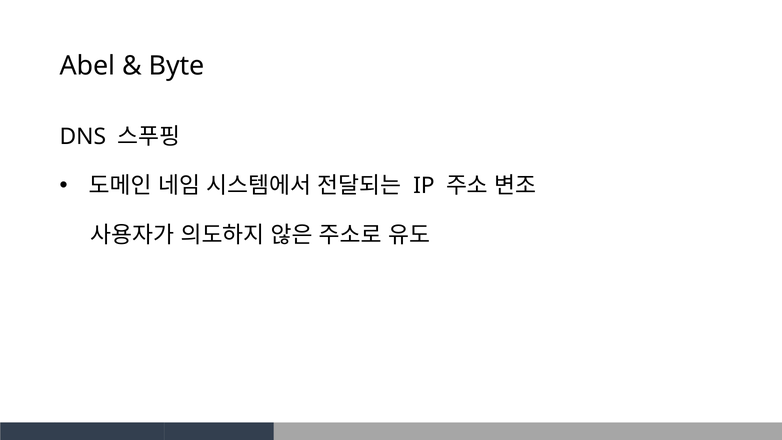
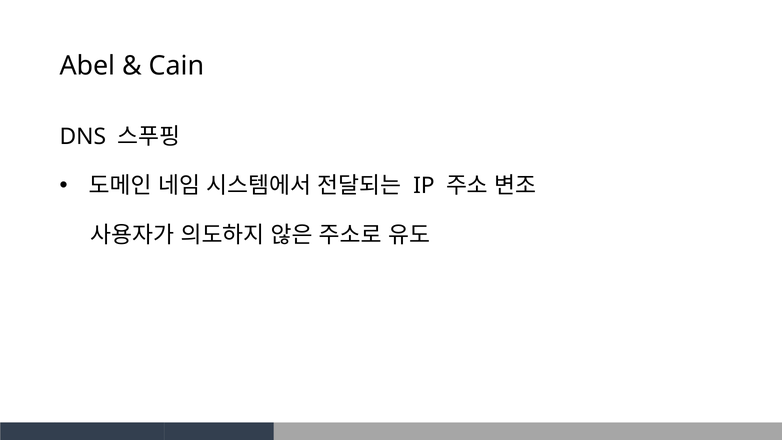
Byte: Byte -> Cain (177, 66)
